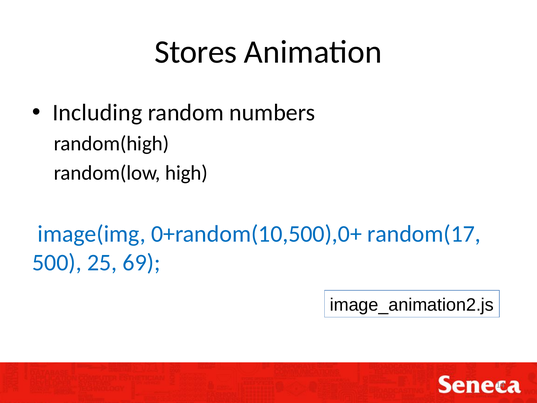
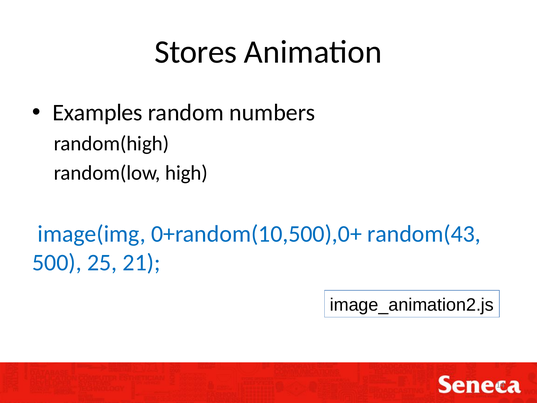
Including: Including -> Examples (97, 113)
random(17: random(17 -> random(43 (424, 234)
69: 69 -> 21 (142, 263)
